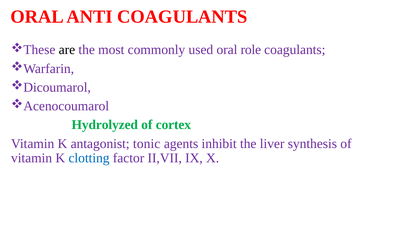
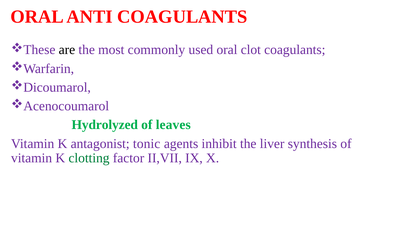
role: role -> clot (251, 50)
cortex: cortex -> leaves (173, 125)
clotting colour: blue -> green (89, 158)
